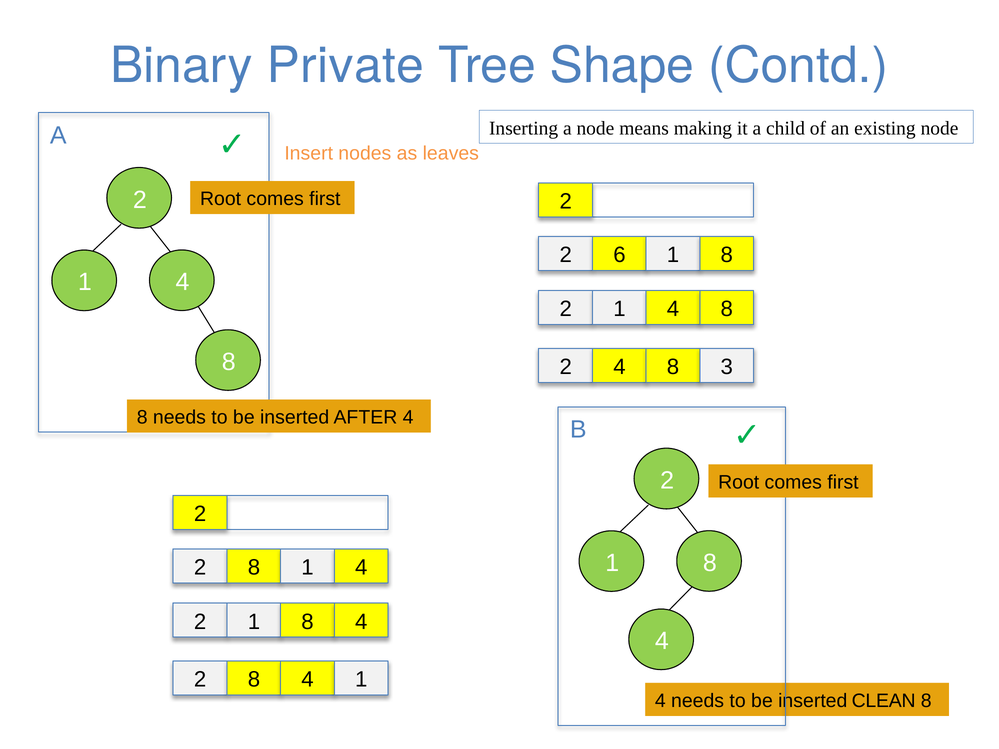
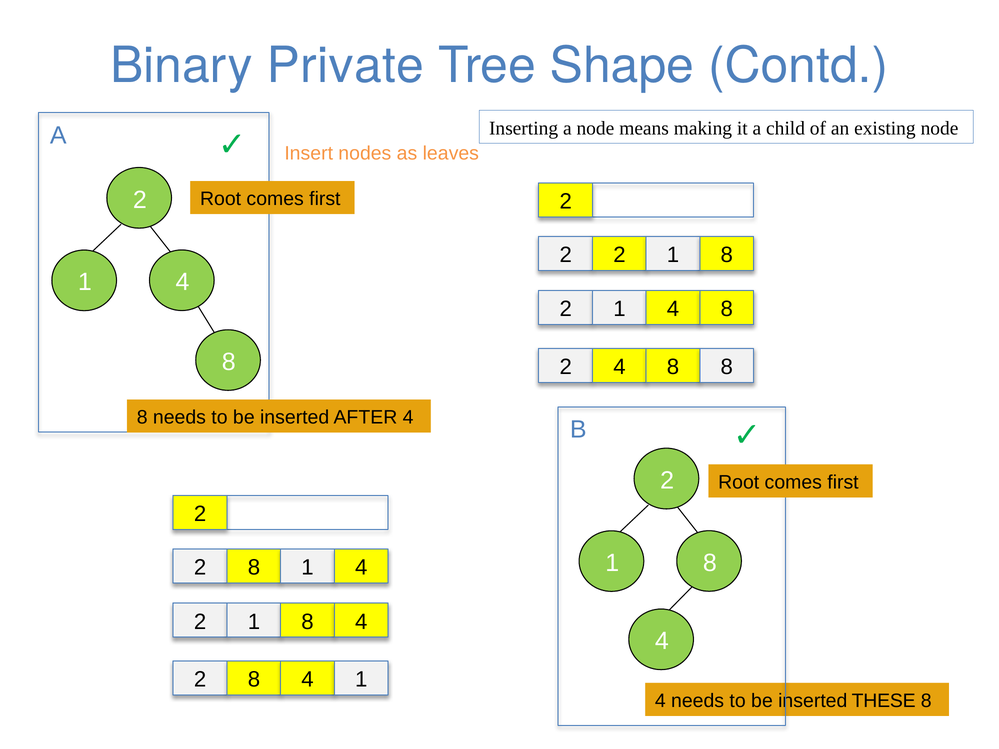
6: 6 -> 2 (619, 255)
8 3: 3 -> 8 (727, 367)
CLEAN: CLEAN -> THESE (884, 701)
